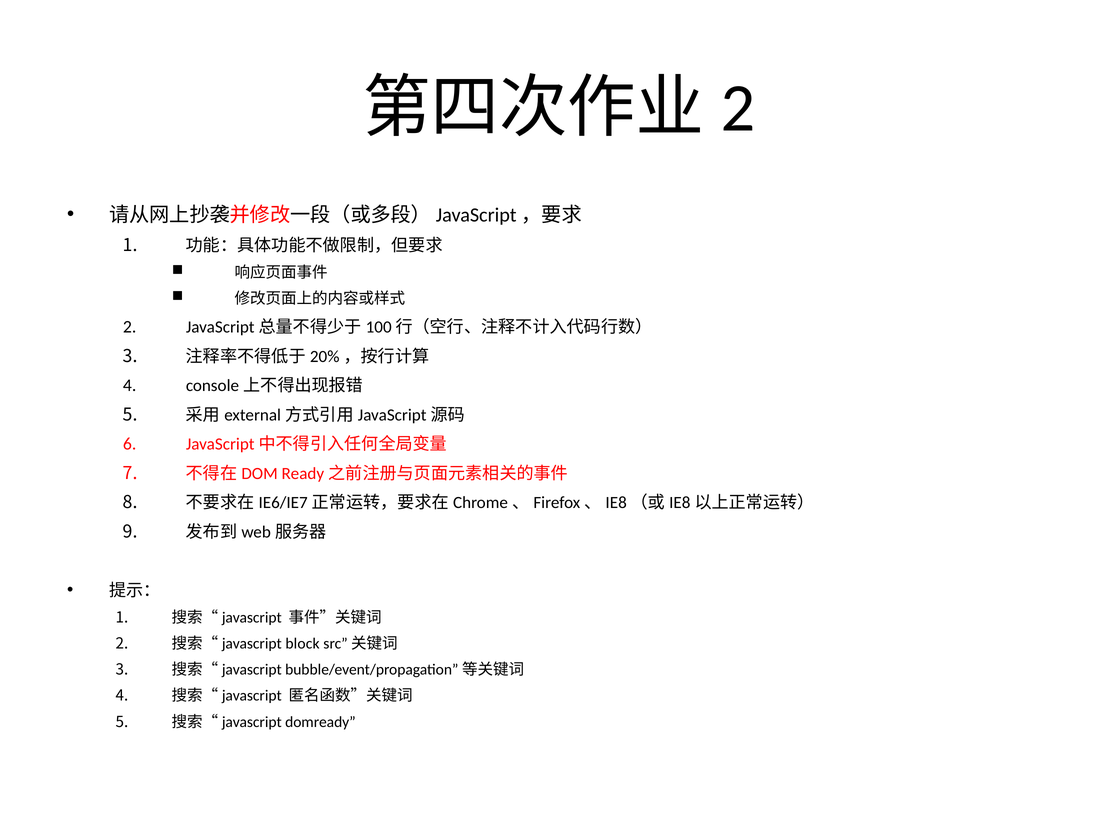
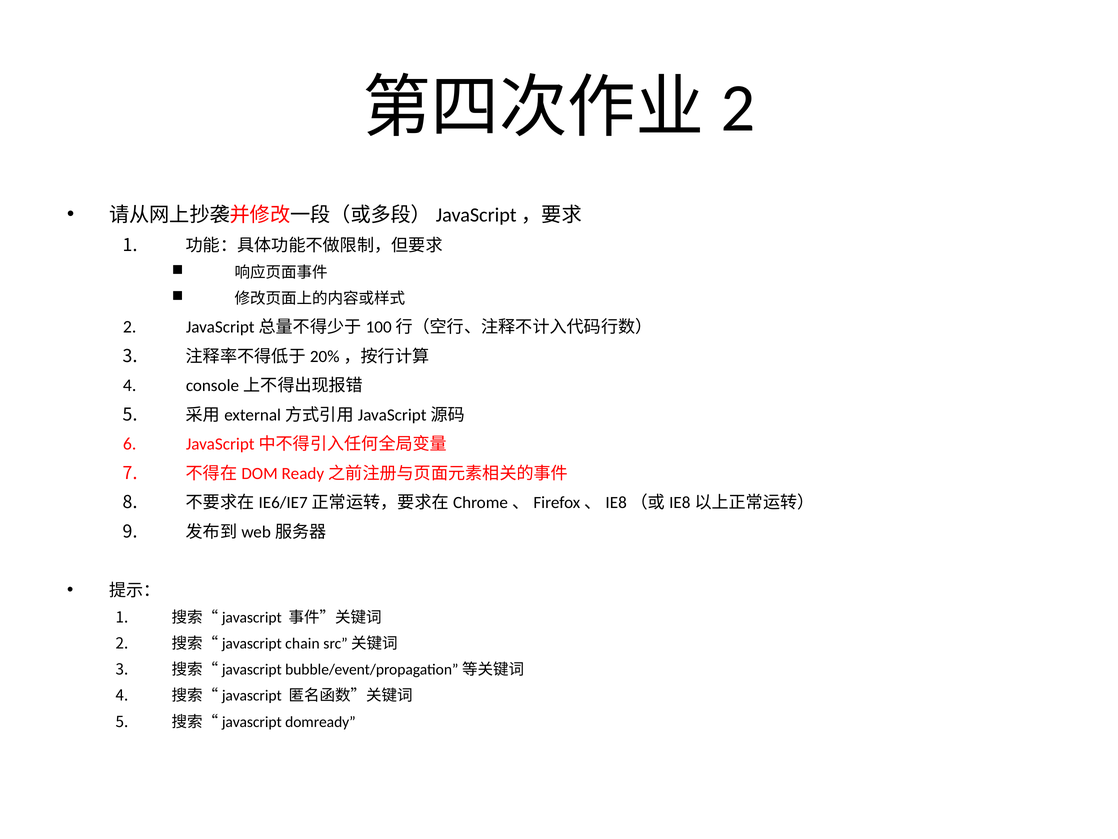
block: block -> chain (302, 643)
